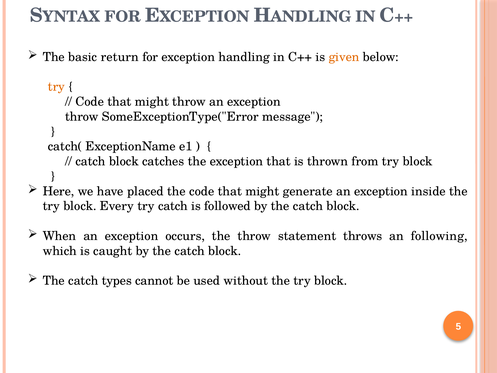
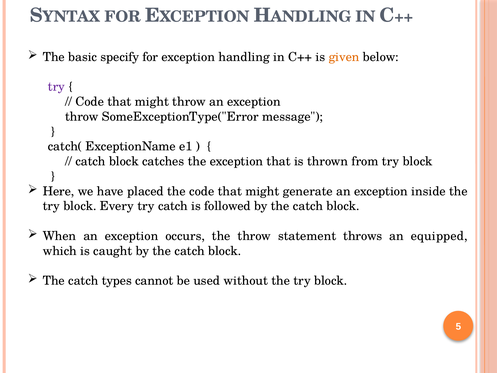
return: return -> specify (120, 57)
try colour: orange -> purple (56, 87)
following: following -> equipped (439, 236)
